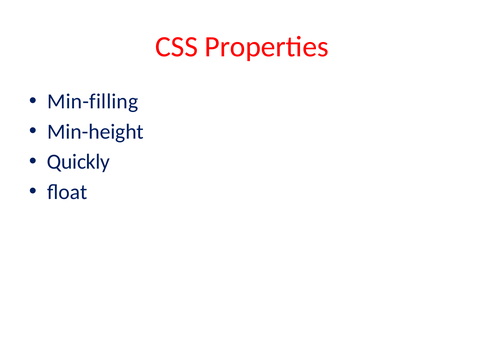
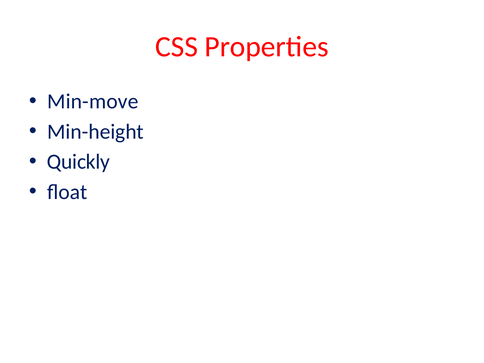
Min-filling: Min-filling -> Min-move (93, 102)
